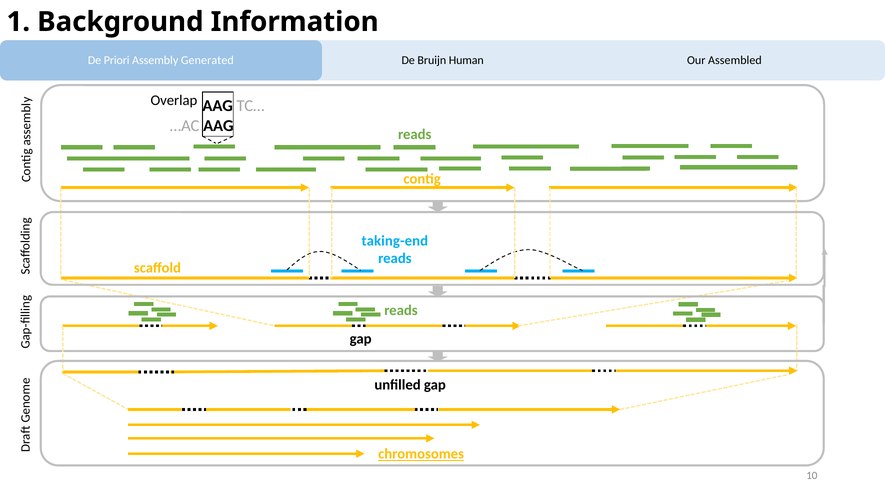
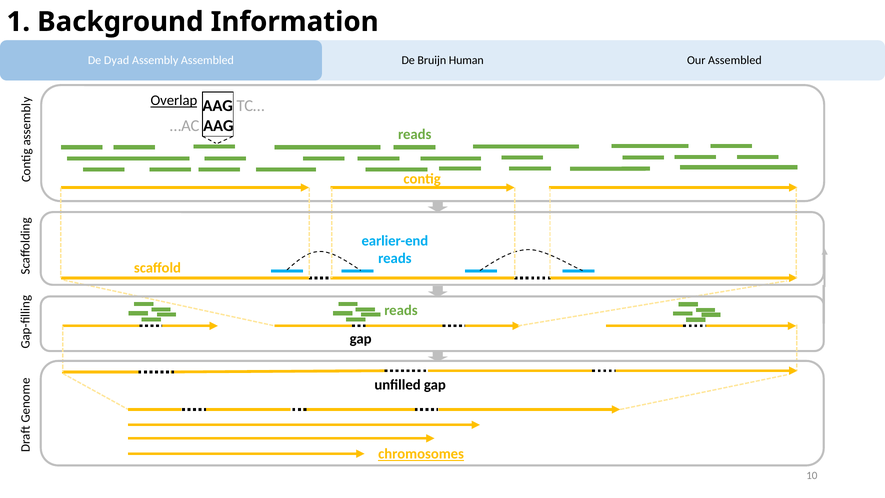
Priori: Priori -> Dyad (117, 60)
Assembly Generated: Generated -> Assembled (207, 60)
Overlap underline: none -> present (174, 100)
taking-end: taking-end -> earlier-end (395, 241)
